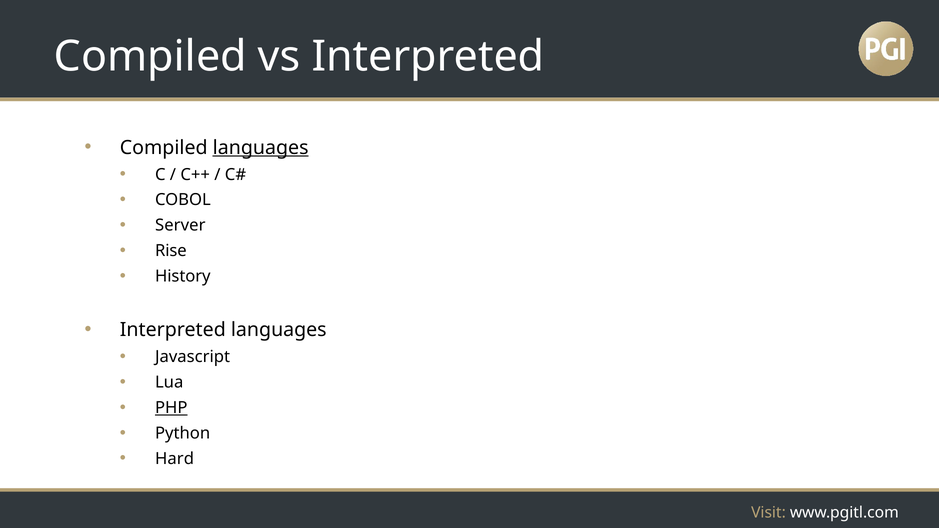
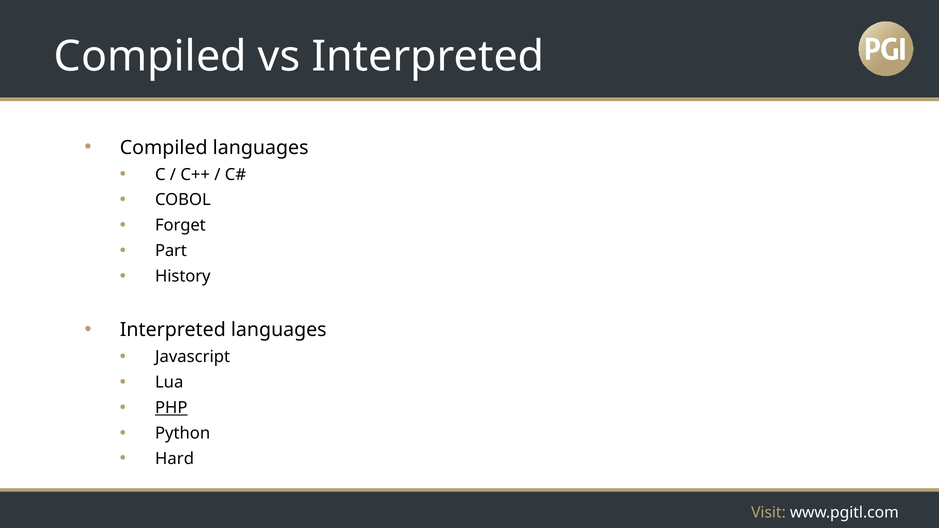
languages underline: present -> none (261, 148)
Server: Server -> Forget (180, 226)
Rise: Rise -> Part (171, 251)
